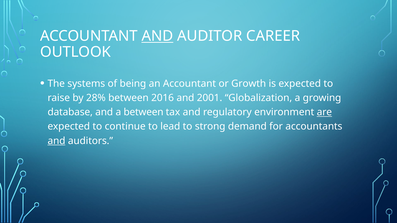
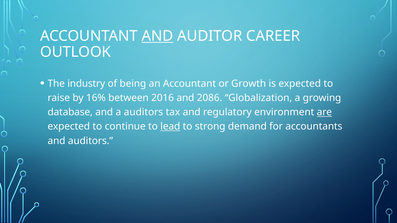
systems: systems -> industry (86, 84)
28%: 28% -> 16% (96, 98)
2001: 2001 -> 2086 (210, 98)
a between: between -> auditors (143, 112)
lead underline: none -> present (170, 127)
and underline: present -> none (56, 141)
